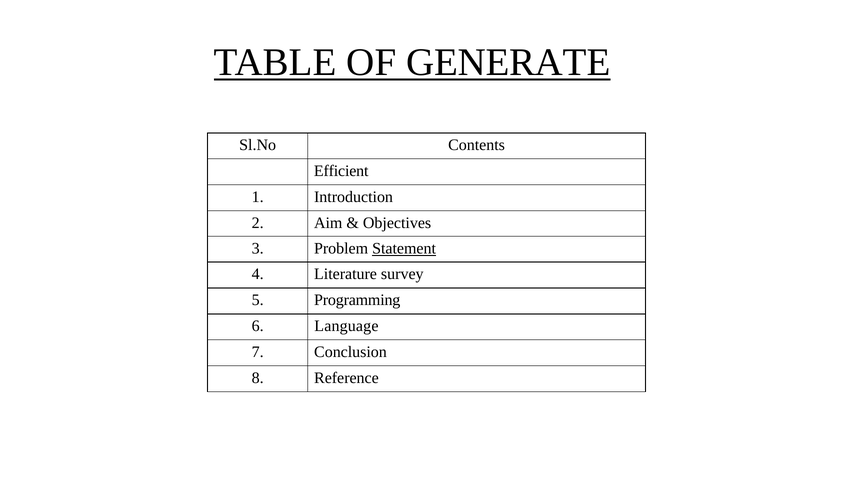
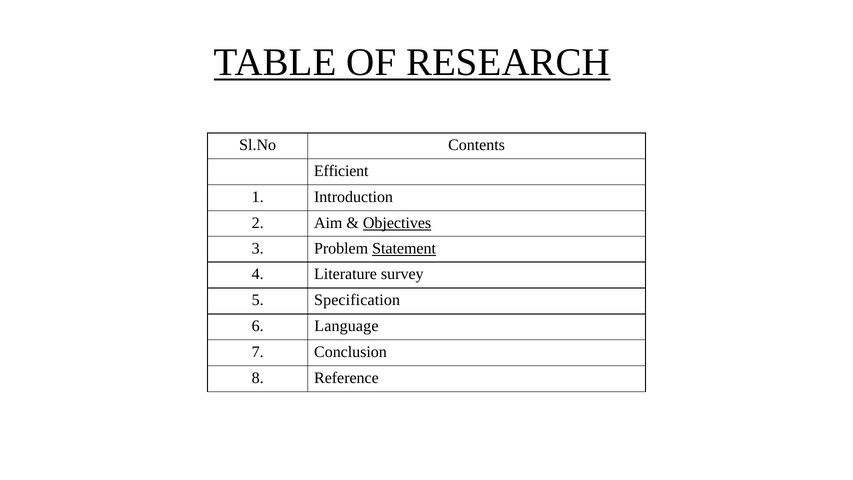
GENERATE: GENERATE -> RESEARCH (508, 62)
Objectives underline: none -> present (397, 223)
Programming: Programming -> Specification (357, 300)
